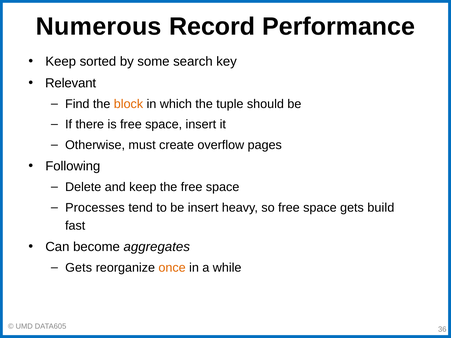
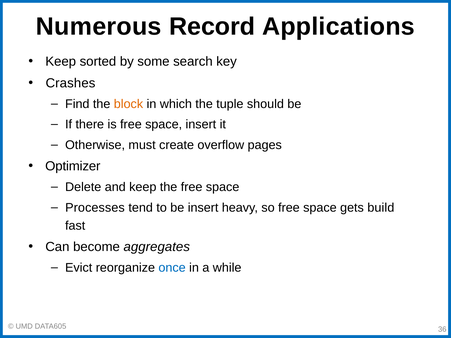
Performance: Performance -> Applications (338, 27)
Relevant: Relevant -> Crashes (70, 83)
Following: Following -> Optimizer (73, 166)
Gets: Gets -> Evict (79, 268)
once colour: orange -> blue (172, 268)
